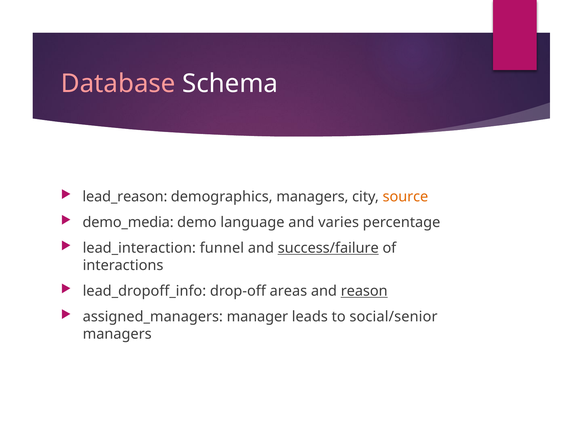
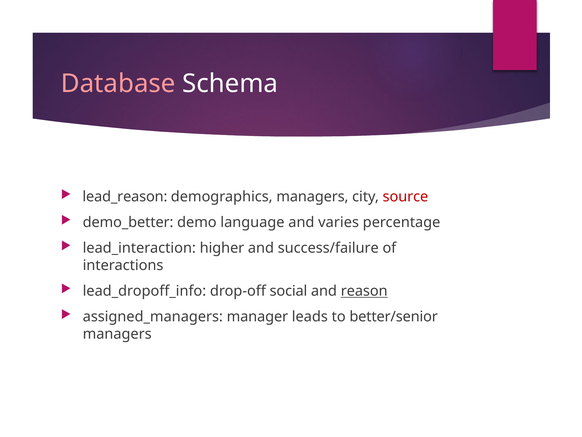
source colour: orange -> red (405, 197)
demo_media: demo_media -> demo_better (128, 222)
funnel: funnel -> higher (222, 248)
success/failure underline: present -> none (328, 248)
areas: areas -> social (288, 291)
social/senior: social/senior -> better/senior (394, 316)
